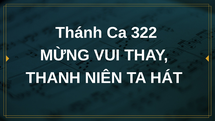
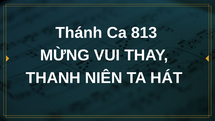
322: 322 -> 813 (144, 33)
